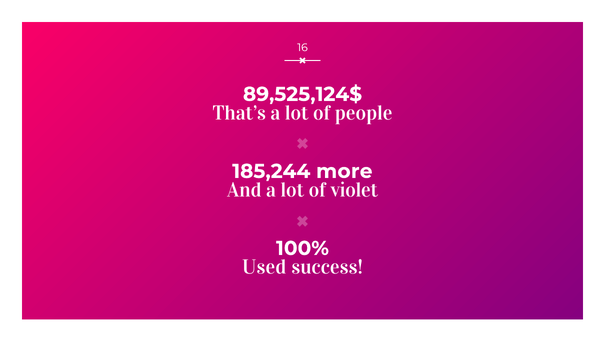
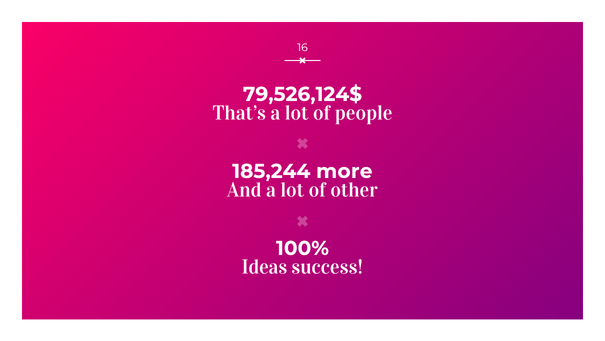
89,525,124$: 89,525,124$ -> 79,526,124$ (303, 94)
violet: violet -> other (354, 190)
Used: Used -> Ideas (264, 267)
